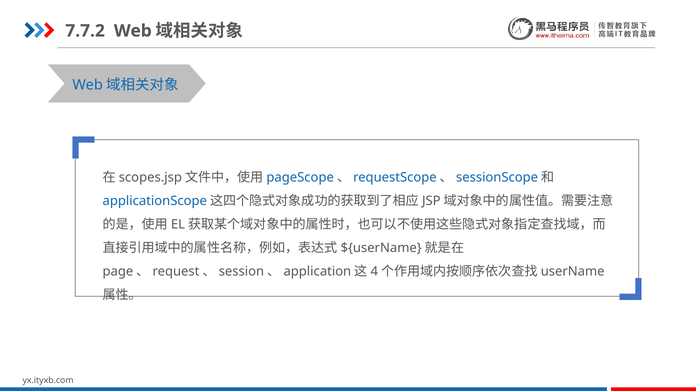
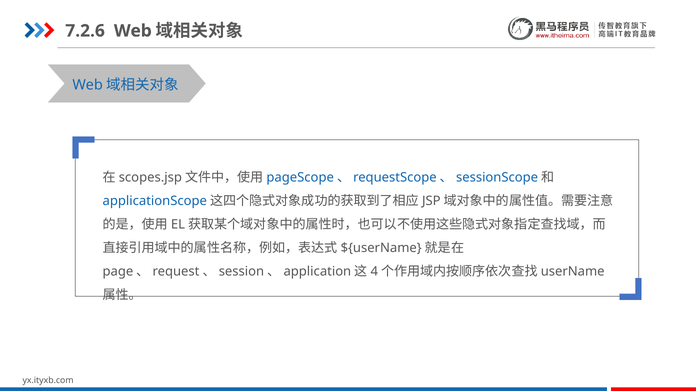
7.7.2: 7.7.2 -> 7.2.6 (85, 31)
